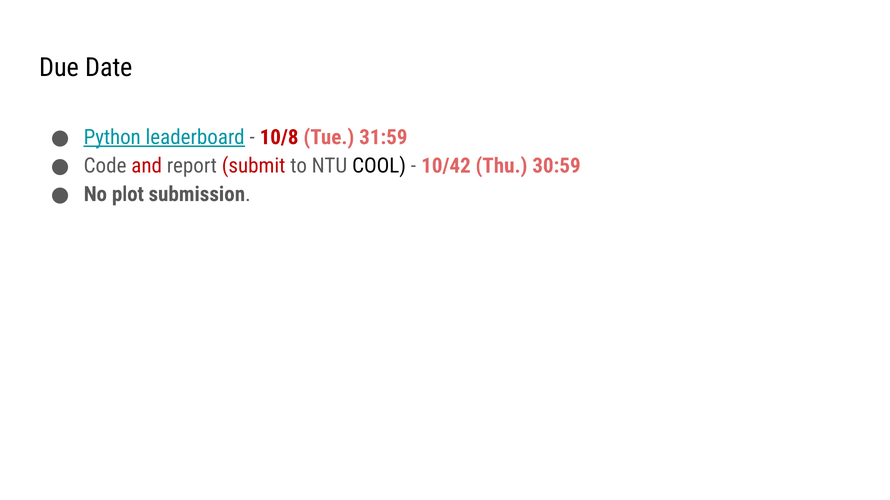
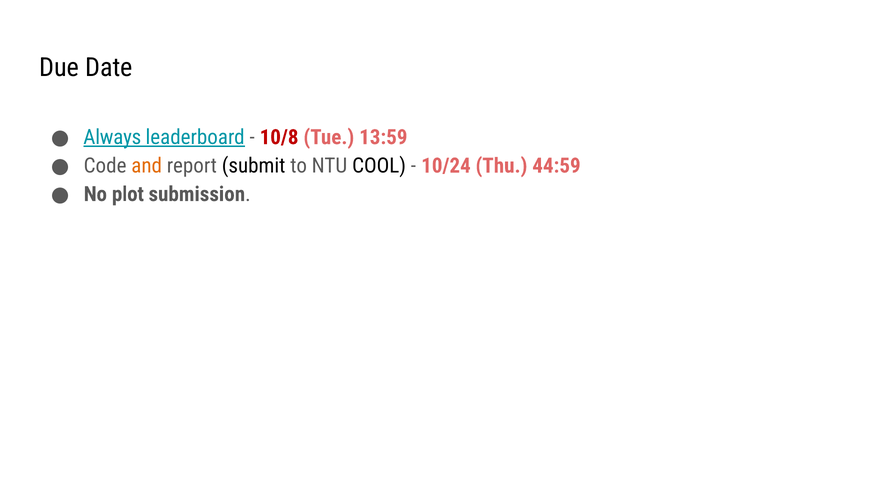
Python: Python -> Always (112, 137)
31:59: 31:59 -> 13:59 (383, 137)
and colour: red -> orange (147, 166)
submit colour: red -> black (254, 166)
10/42: 10/42 -> 10/24 (446, 166)
30:59: 30:59 -> 44:59 (556, 166)
